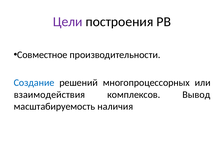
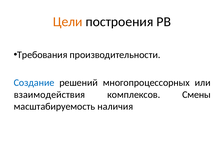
Цели colour: purple -> orange (68, 22)
Совместное: Совместное -> Требования (42, 55)
Вывод: Вывод -> Смены (196, 95)
